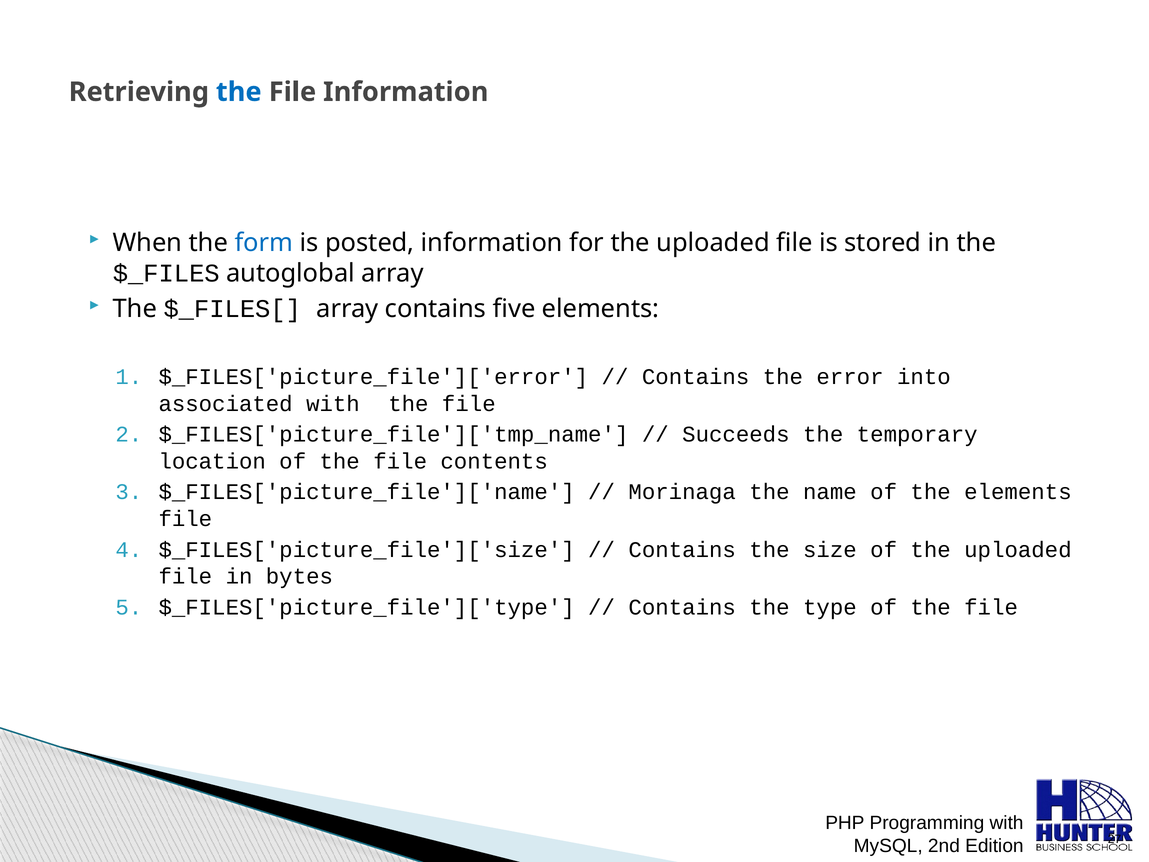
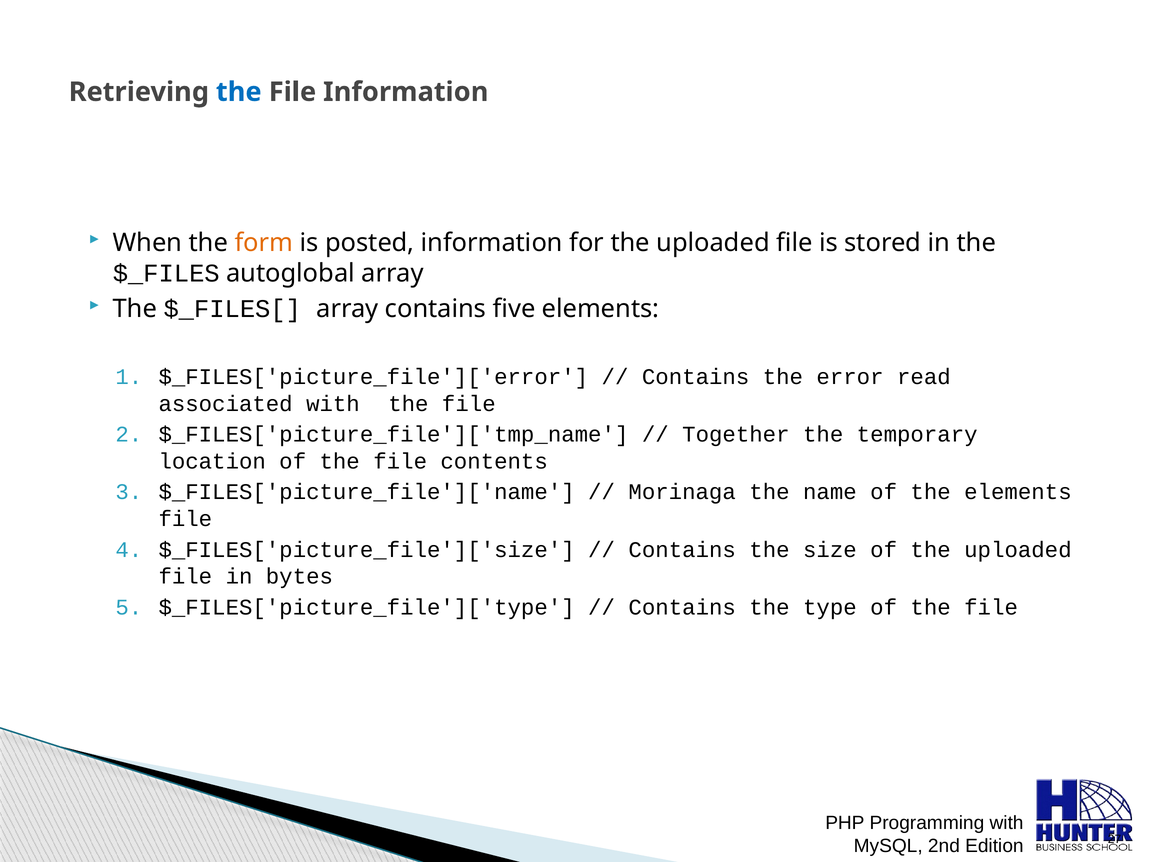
form colour: blue -> orange (264, 243)
into: into -> read (924, 377)
Succeeds: Succeeds -> Together (736, 434)
